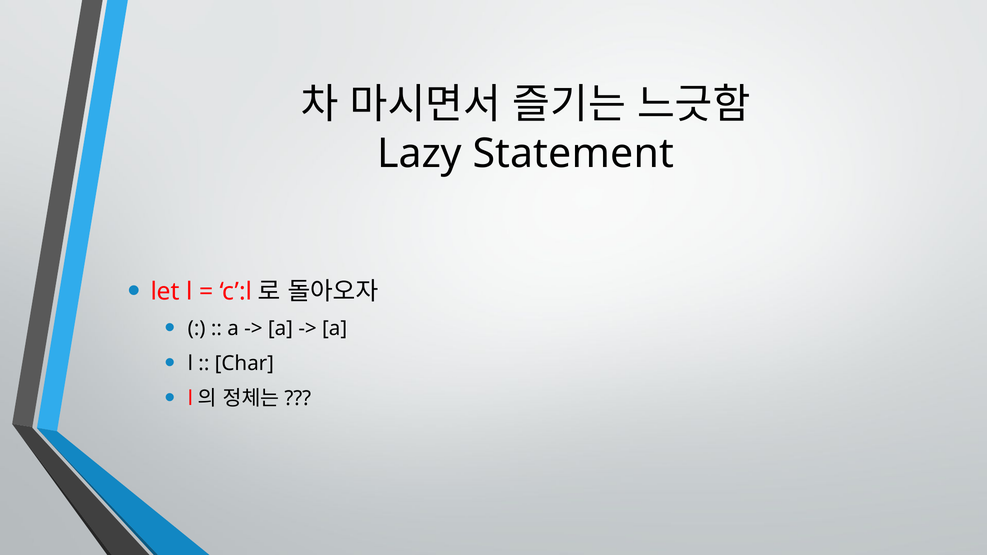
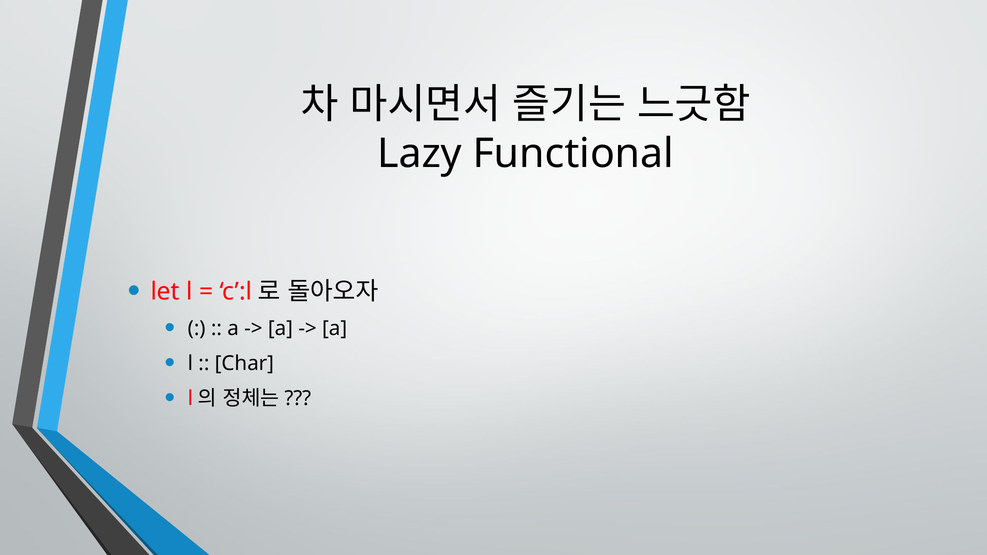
Statement: Statement -> Functional (573, 154)
